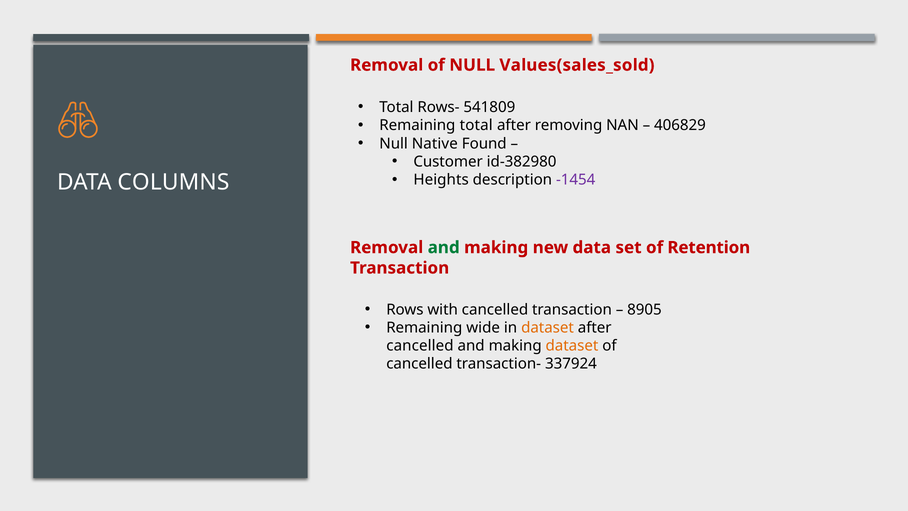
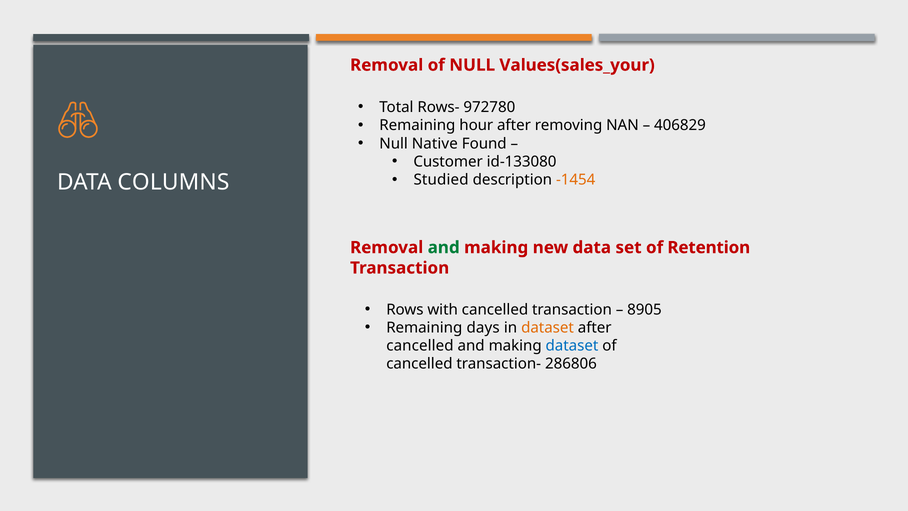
Values(sales_sold: Values(sales_sold -> Values(sales_your (577, 65)
541809: 541809 -> 972780 (489, 107)
Remaining total: total -> hour (476, 125)
id-382980: id-382980 -> id-133080 (522, 162)
Heights: Heights -> Studied (441, 180)
-1454 colour: purple -> orange (576, 180)
wide: wide -> days (483, 328)
dataset colour: orange -> blue (572, 346)
337924: 337924 -> 286806 (571, 364)
